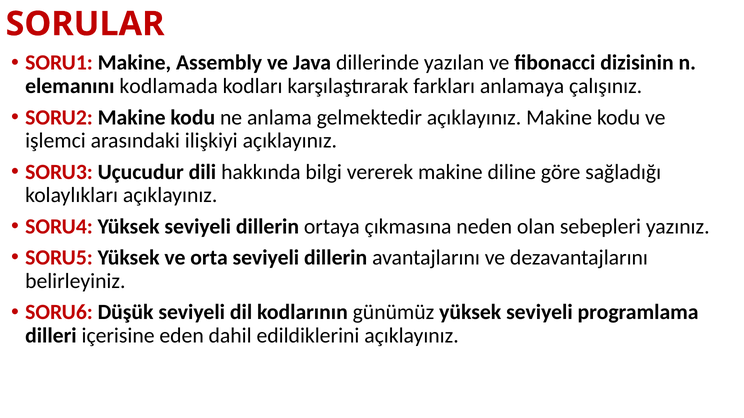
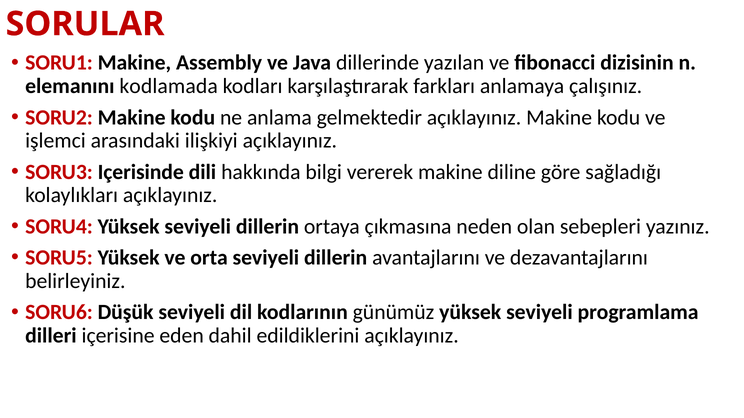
Uçucudur: Uçucudur -> Içerisinde (141, 172)
